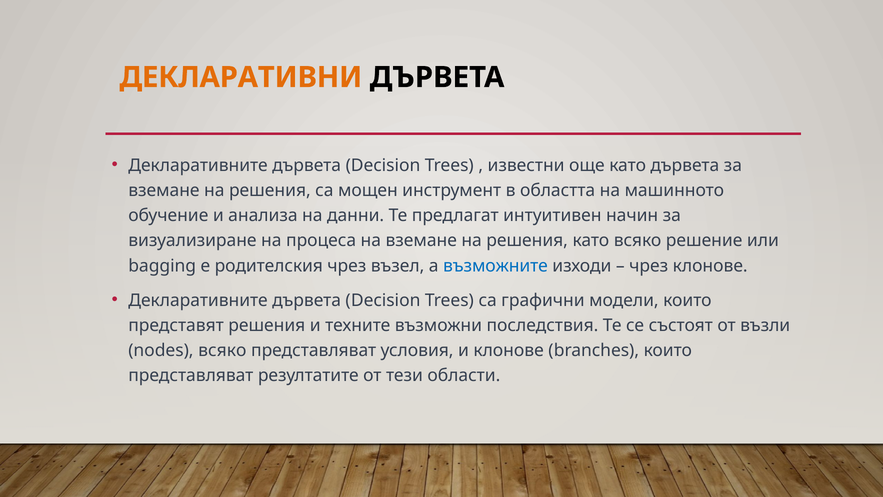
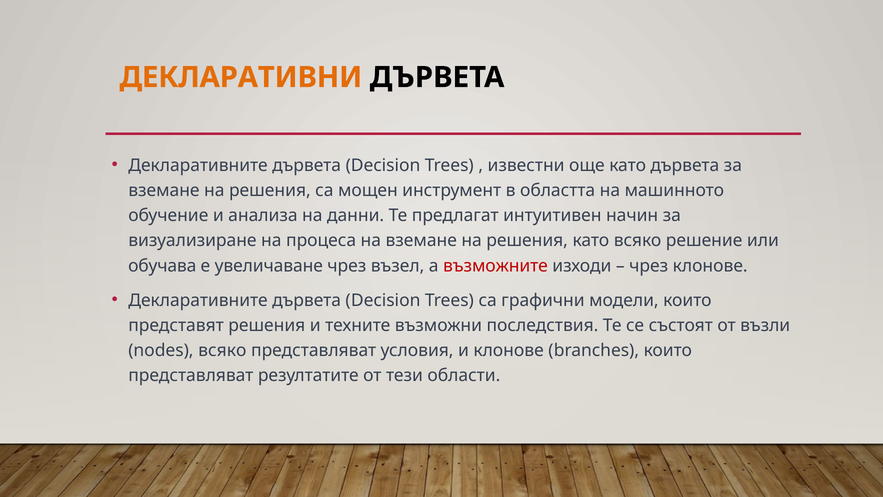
bagging: bagging -> обучава (162, 266)
родителския: родителския -> увеличаване (269, 266)
възможните colour: blue -> red (495, 266)
